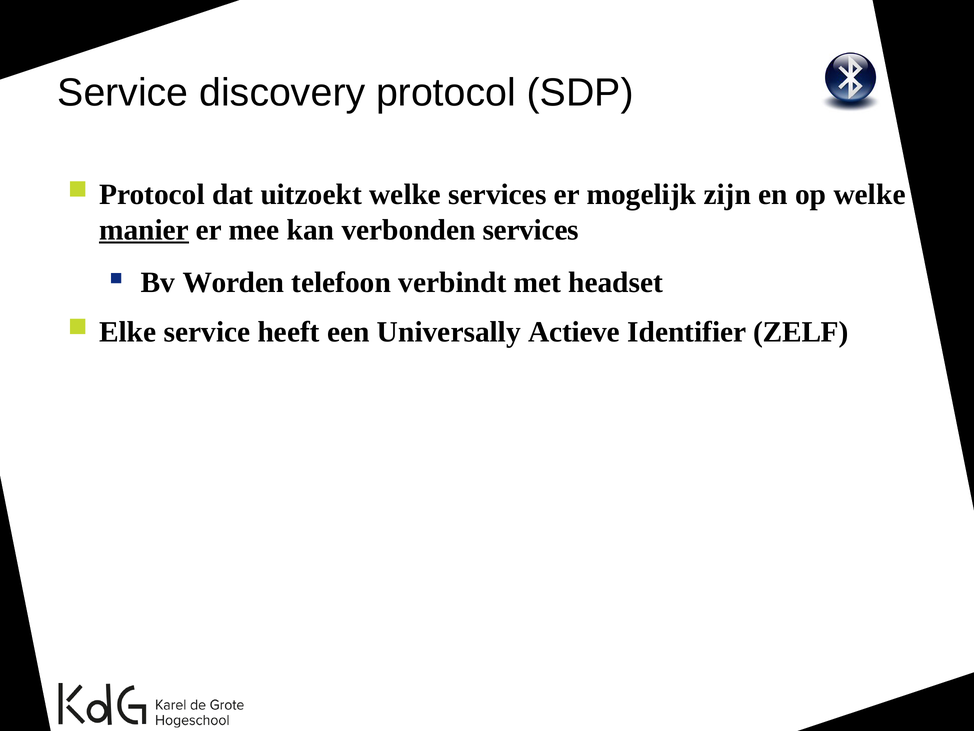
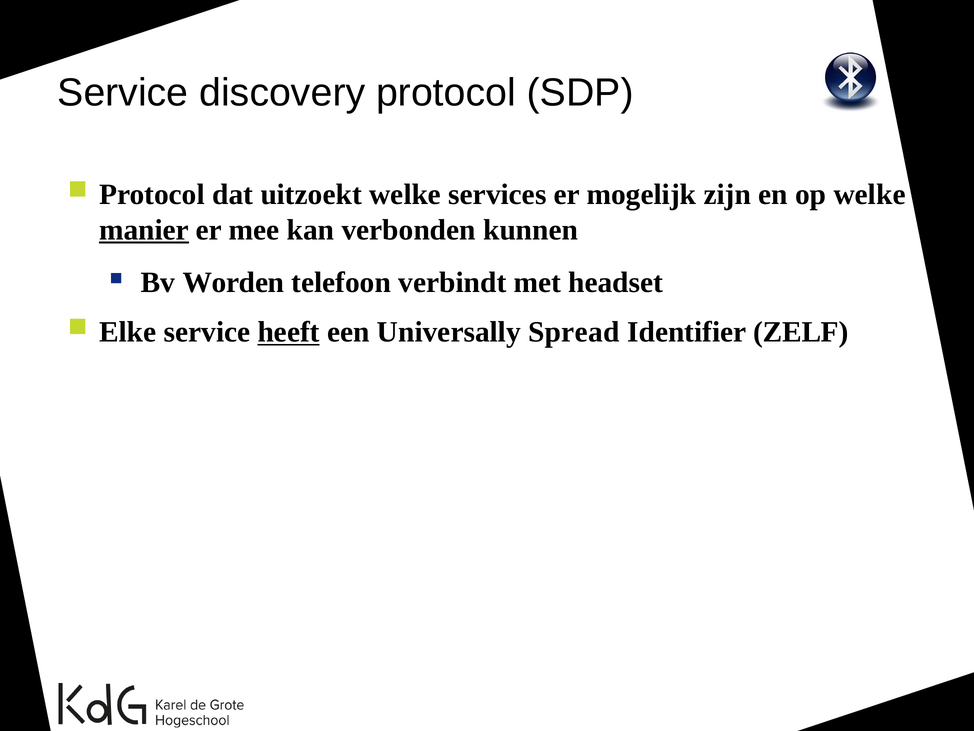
verbonden services: services -> kunnen (531, 230)
heeft underline: none -> present (289, 332)
Actieve: Actieve -> Spread (574, 332)
